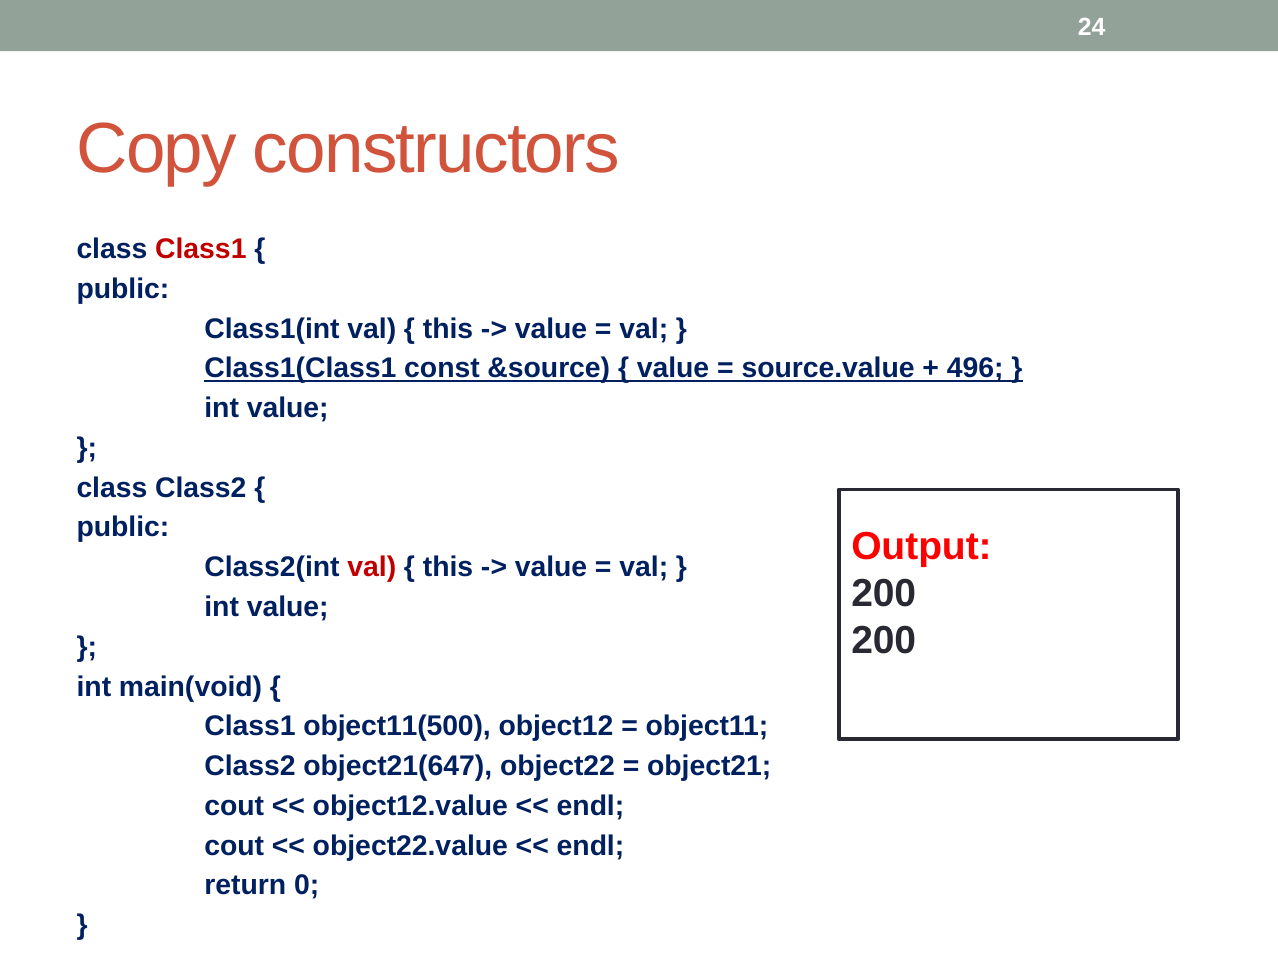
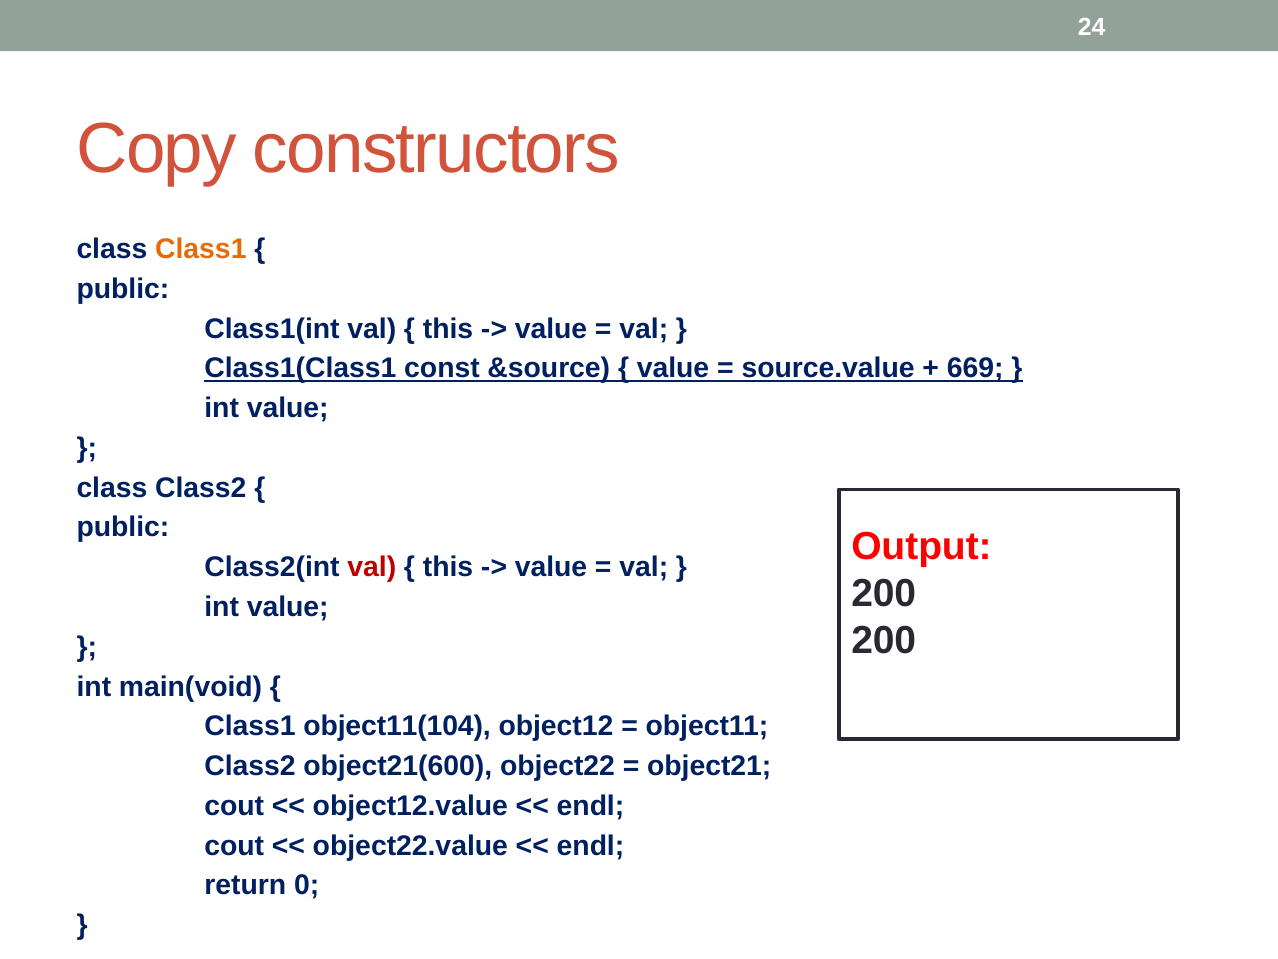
Class1 colour: red -> orange (201, 249)
496: 496 -> 669 (975, 368)
object11(500: object11(500 -> object11(104 (397, 726)
object21(647: object21(647 -> object21(600 (398, 766)
